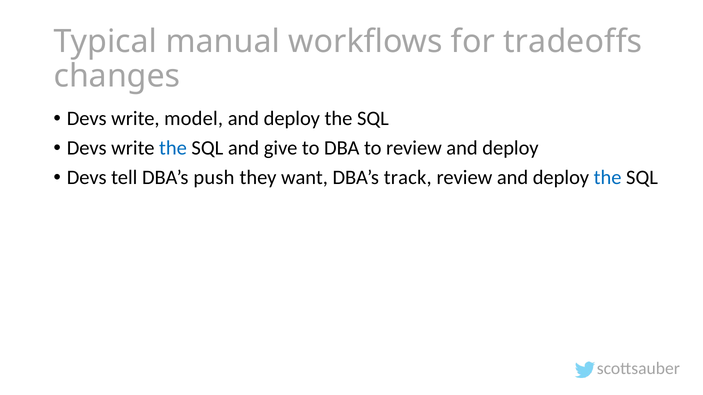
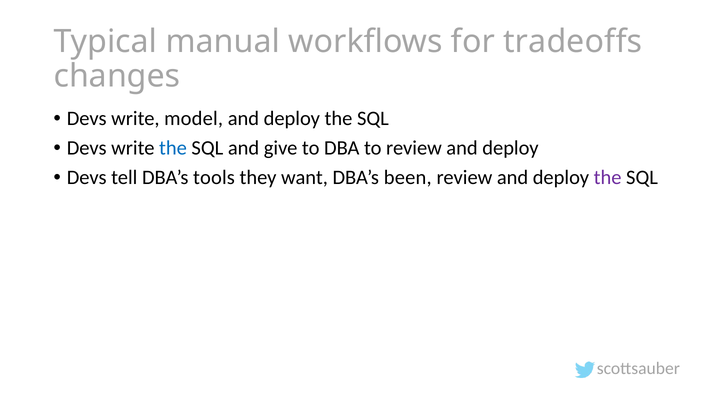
push: push -> tools (214, 178)
track: track -> been (408, 178)
the colour: blue -> purple (608, 178)
